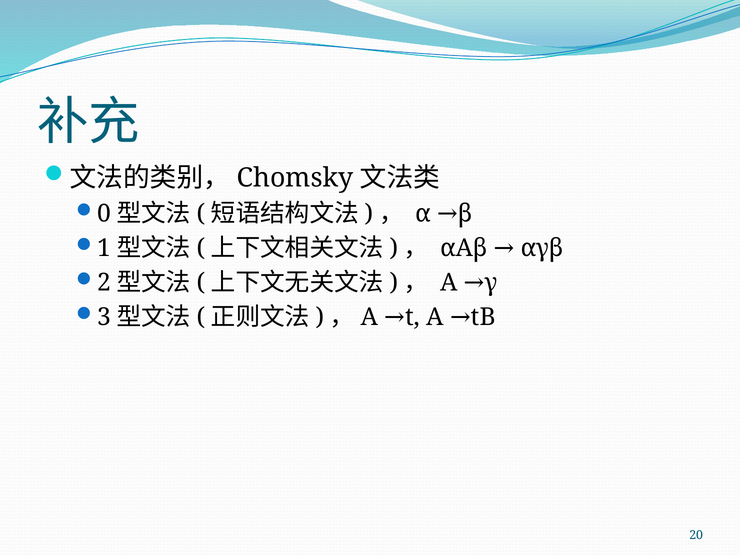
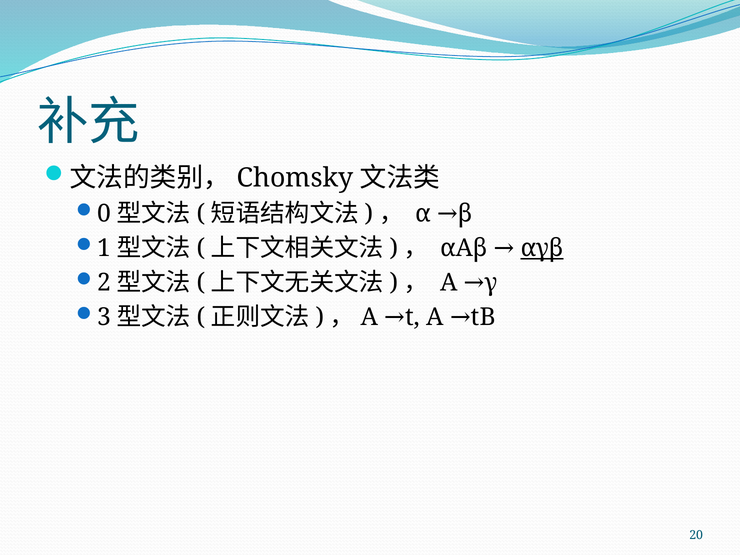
αγβ underline: none -> present (542, 248)
